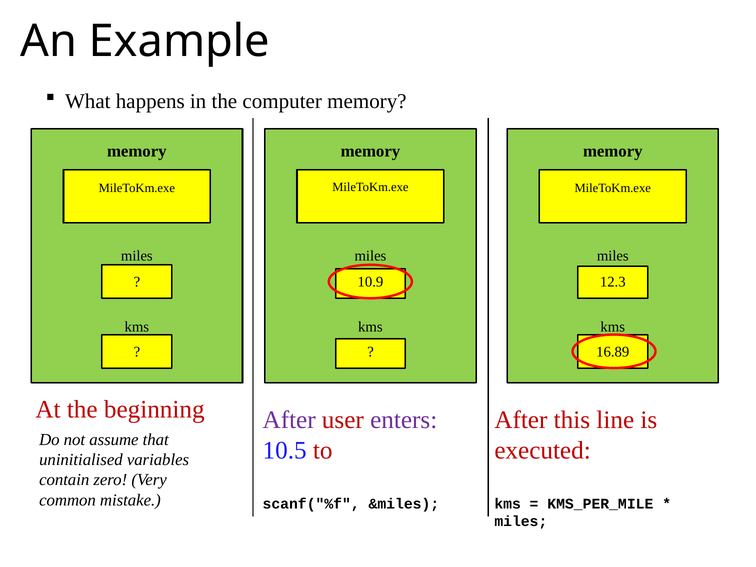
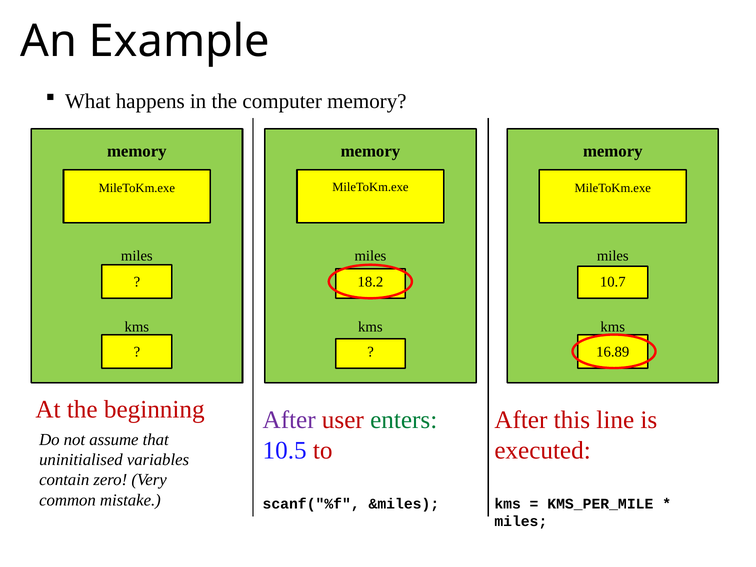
10.9: 10.9 -> 18.2 (370, 282)
12.3: 12.3 -> 10.7 (613, 282)
enters colour: purple -> green (404, 420)
